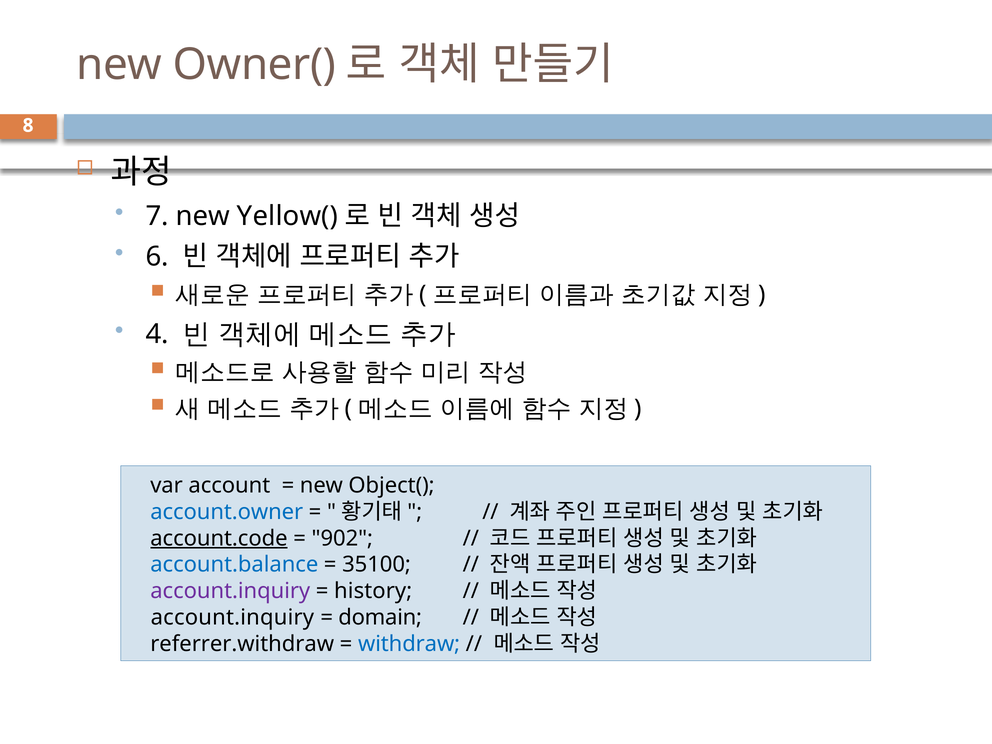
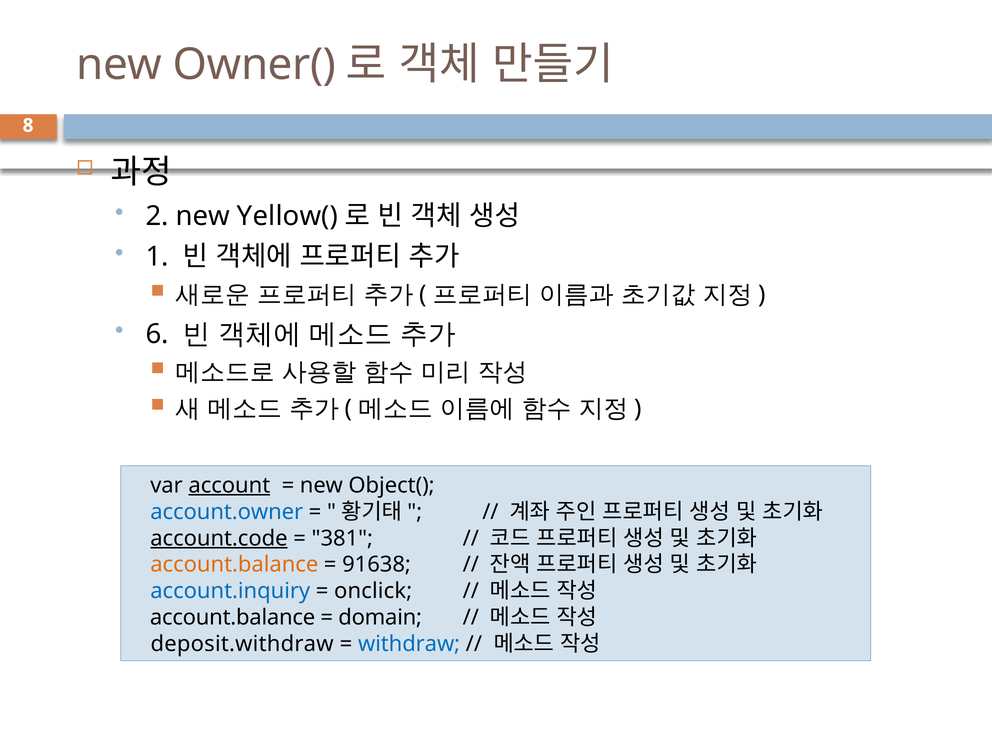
7: 7 -> 2 (157, 216)
6: 6 -> 1 (157, 257)
4: 4 -> 6 (157, 334)
account underline: none -> present (229, 485)
902: 902 -> 381 (342, 538)
account.balance colour: blue -> orange (234, 565)
35100: 35100 -> 91638 (377, 565)
account.inquiry colour: purple -> blue (230, 591)
history: history -> onclick (373, 591)
account.inquiry: account.inquiry -> account.balance (233, 618)
referrer.withdraw: referrer.withdraw -> deposit.withdraw (242, 644)
